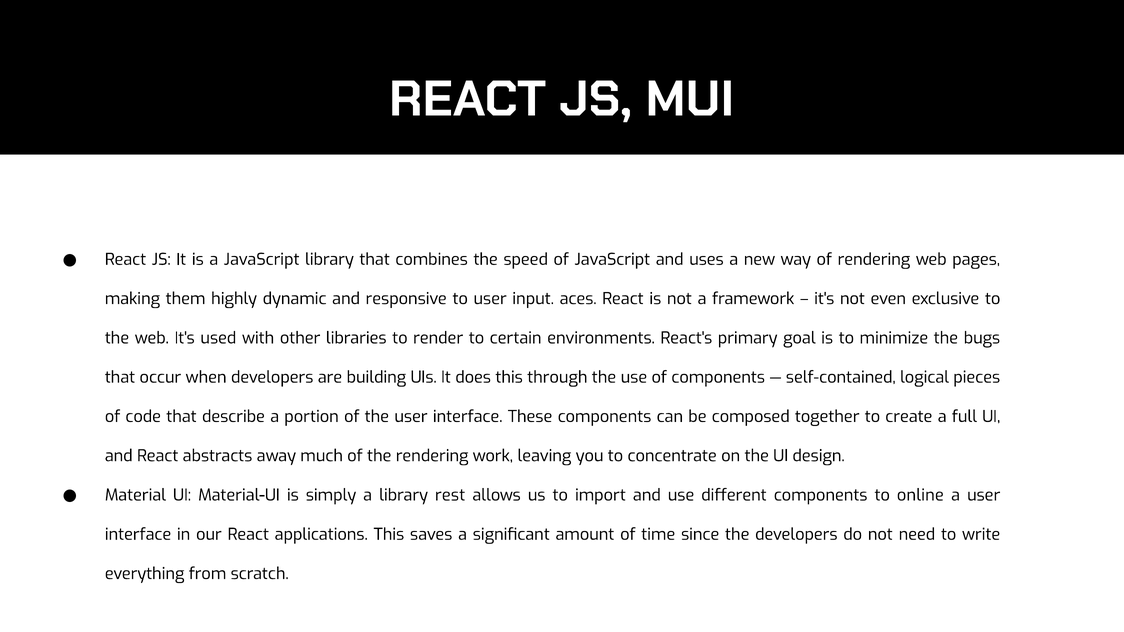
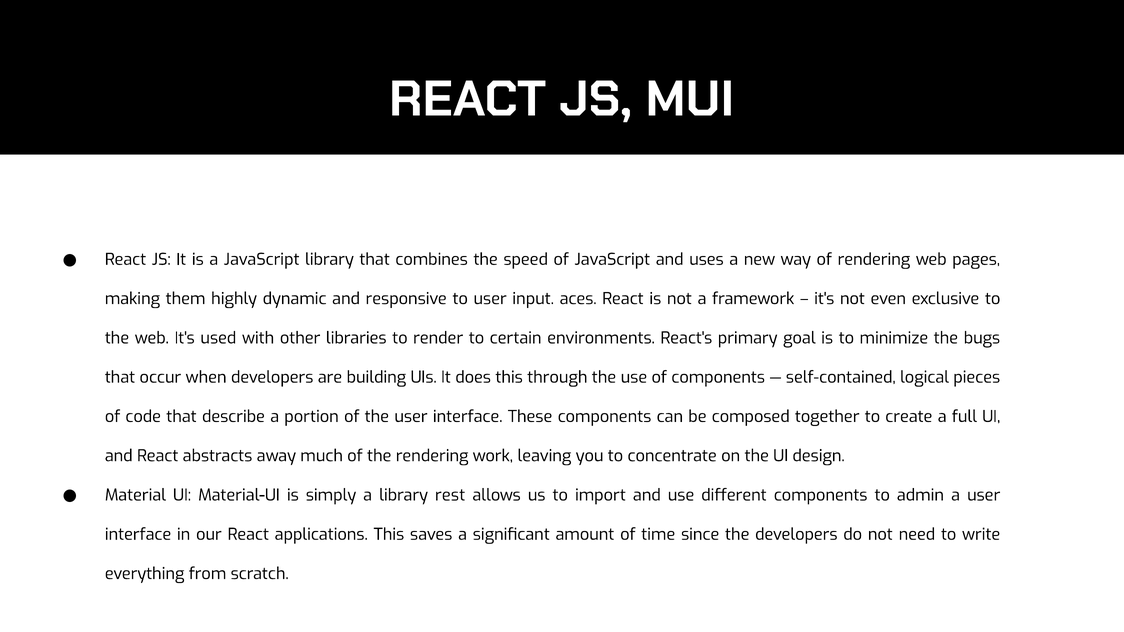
online: online -> admin (920, 495)
